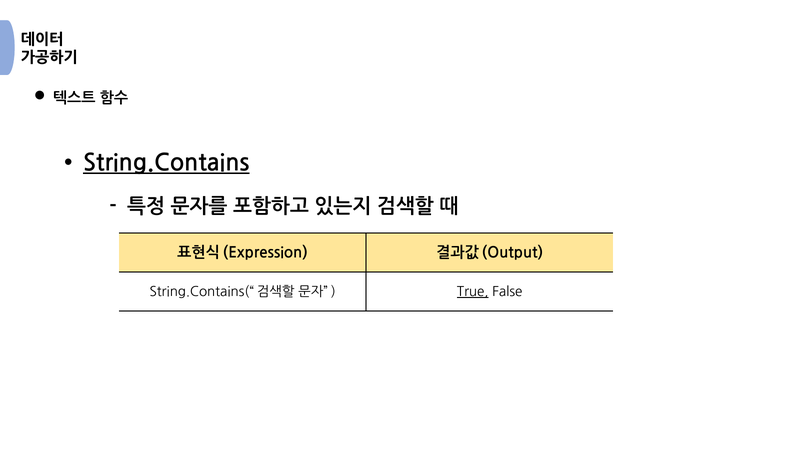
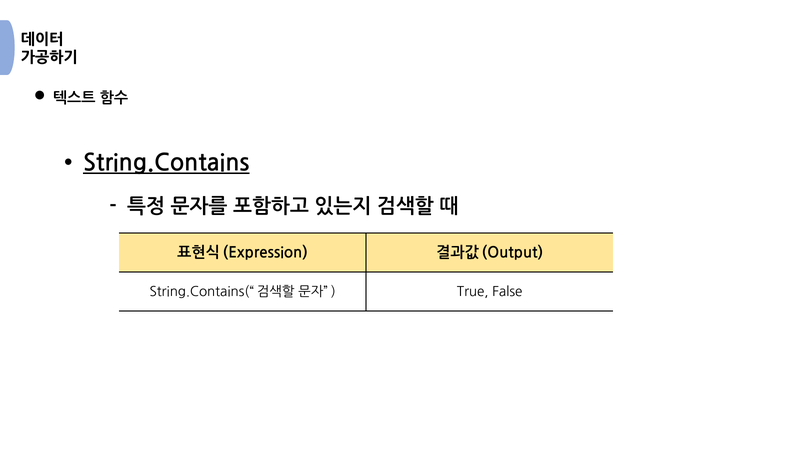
True underline: present -> none (473, 292)
